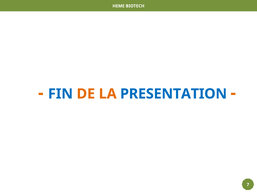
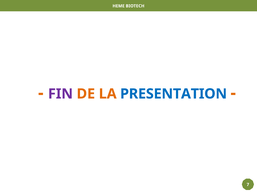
FIN colour: blue -> purple (60, 94)
